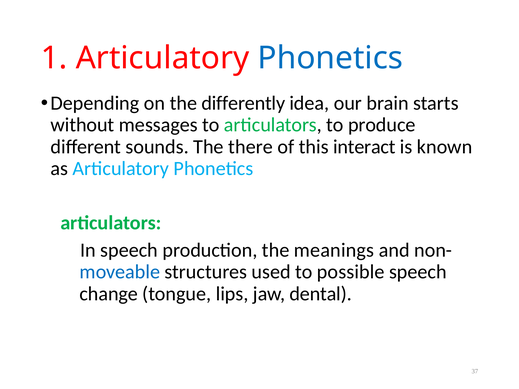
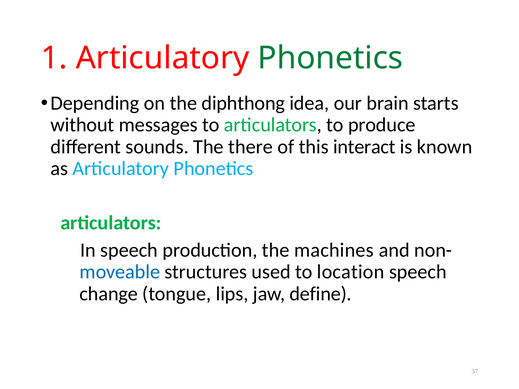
Phonetics colour: blue -> green (330, 58)
differently: differently -> diphthong (243, 103)
meanings: meanings -> machines (334, 250)
possible: possible -> location (351, 272)
dental: dental -> define (321, 294)
